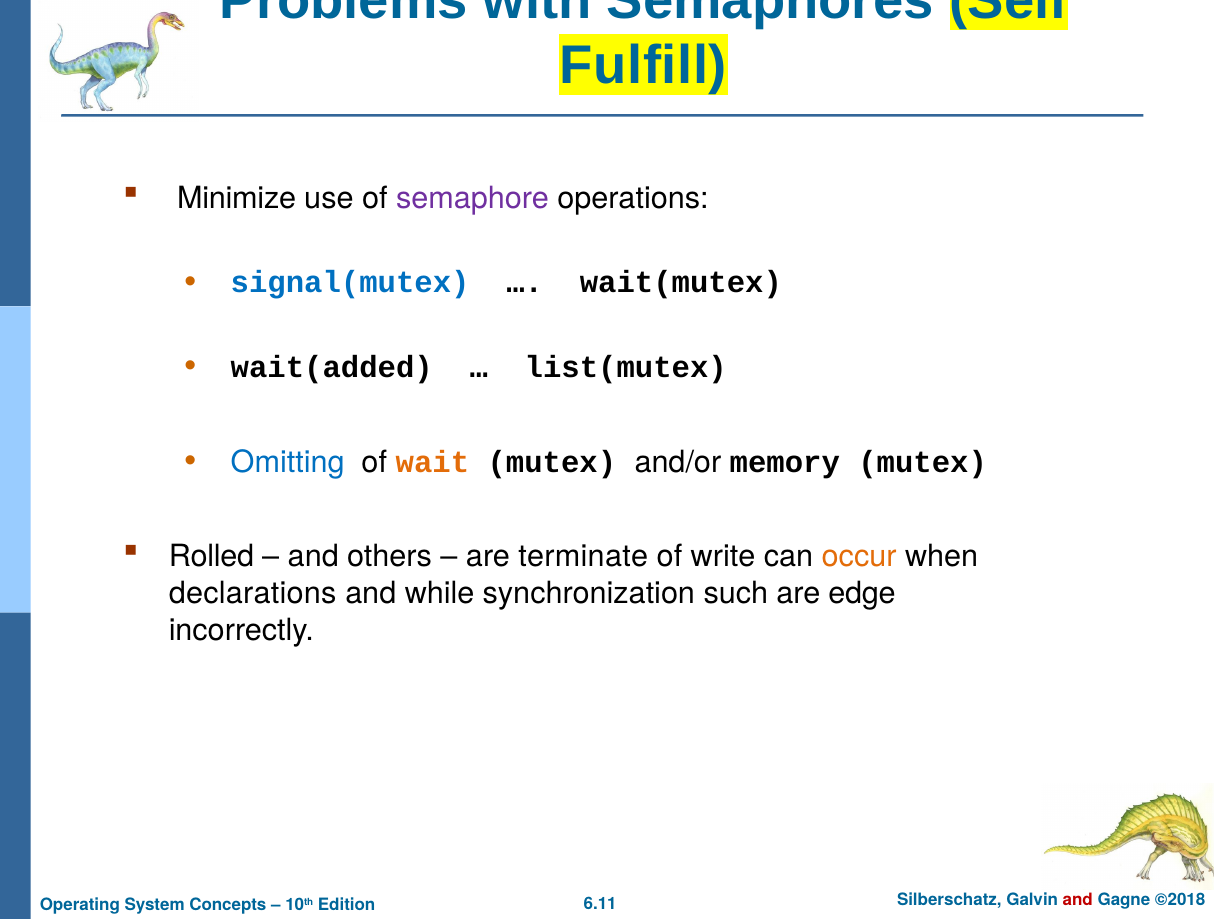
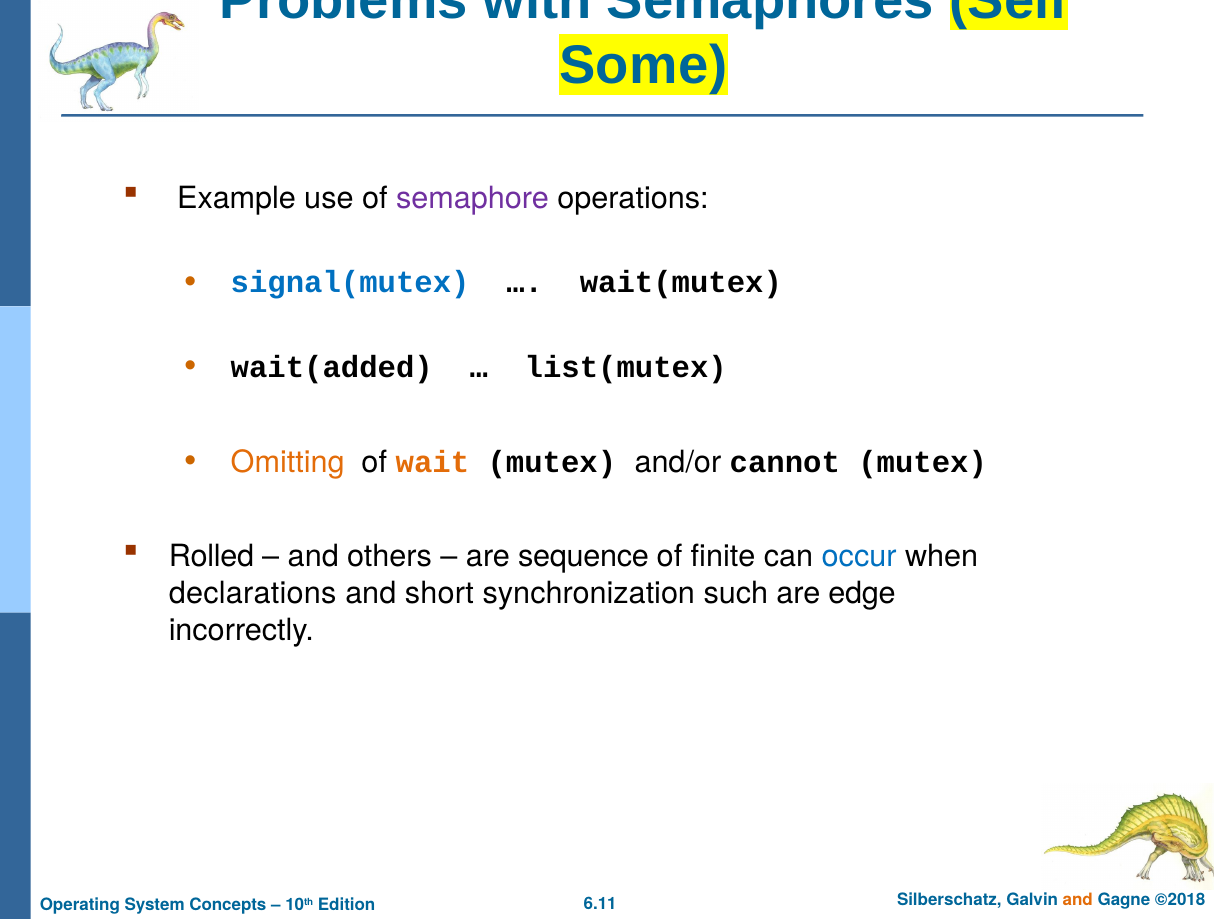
Fulfill: Fulfill -> Some (643, 66)
Minimize: Minimize -> Example (237, 198)
Omitting colour: blue -> orange (288, 462)
memory: memory -> cannot (785, 462)
terminate: terminate -> sequence (584, 557)
write: write -> finite (723, 557)
occur colour: orange -> blue (859, 557)
while: while -> short (439, 593)
and colour: red -> orange (1078, 900)
